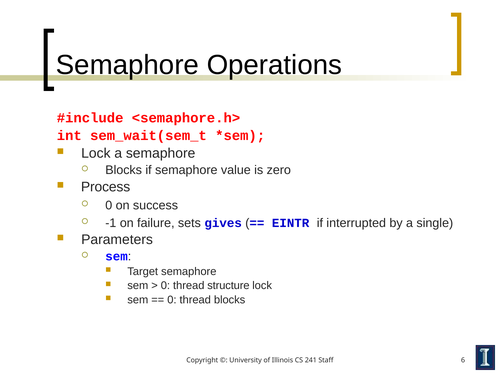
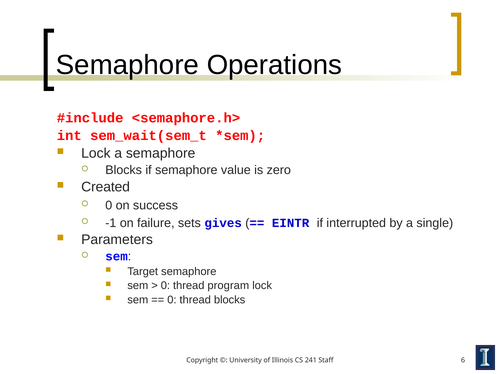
Process: Process -> Created (106, 187)
structure: structure -> program (228, 286)
